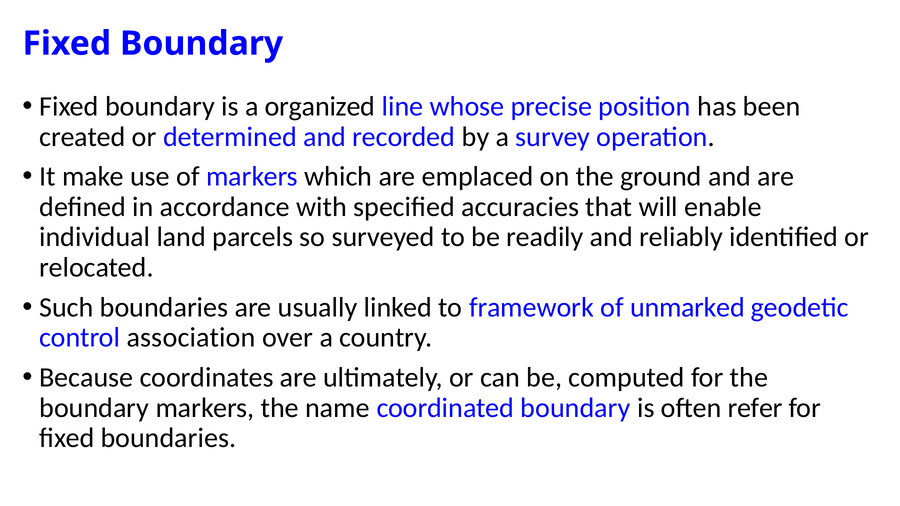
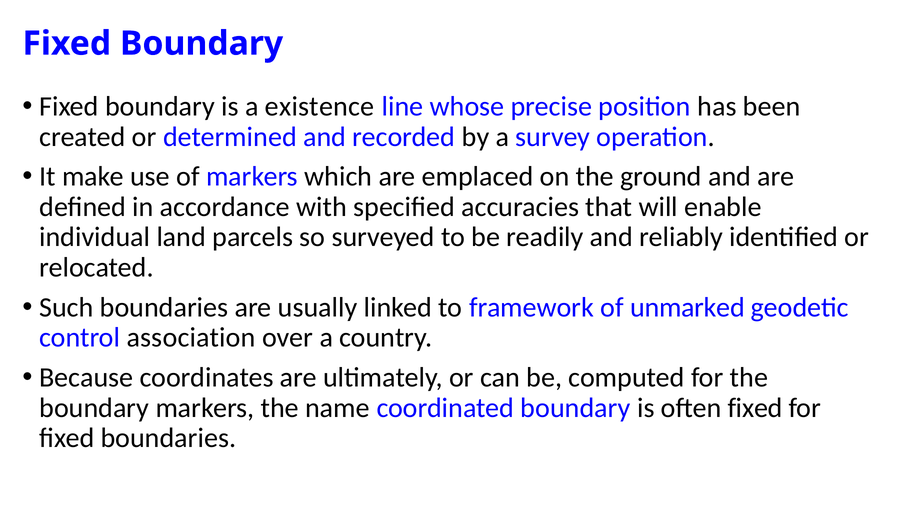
organized: organized -> existence (320, 106)
often refer: refer -> fixed (755, 408)
